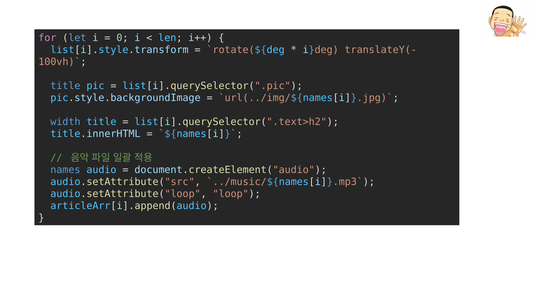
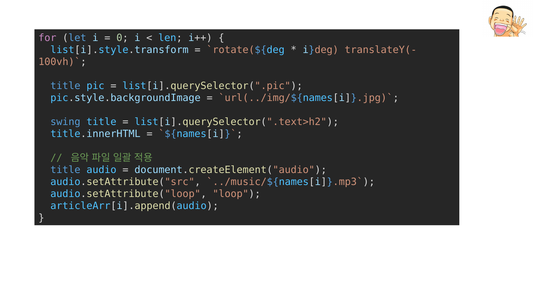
width: width -> swing (65, 122)
names: names -> title (65, 170)
